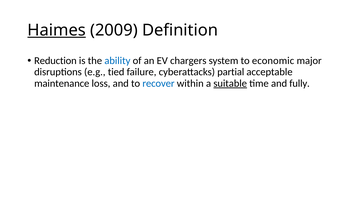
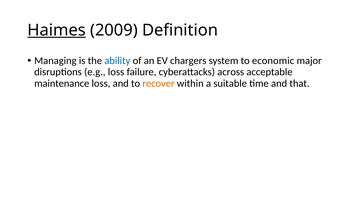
Reduction: Reduction -> Managing (55, 61)
e.g tied: tied -> loss (116, 72)
partial: partial -> across (231, 72)
recover colour: blue -> orange (158, 84)
suitable underline: present -> none (230, 84)
fully: fully -> that (299, 84)
